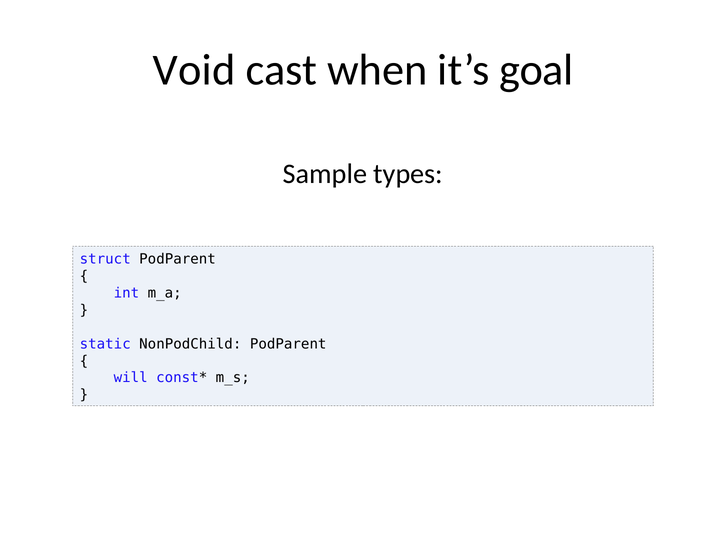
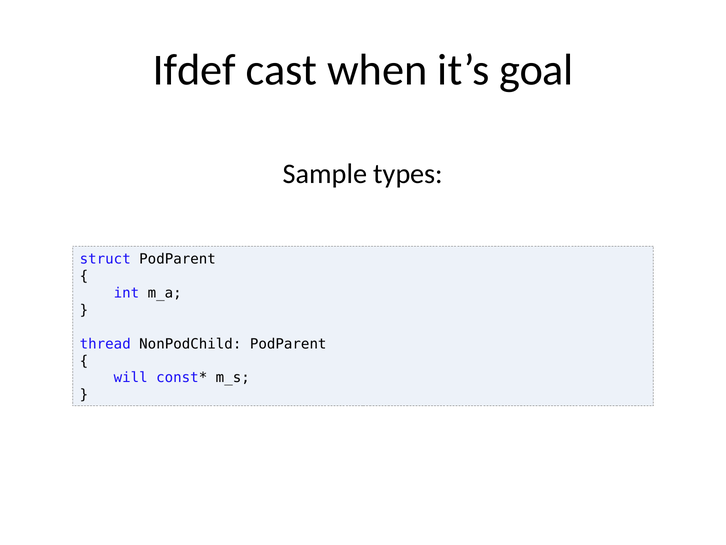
Void: Void -> Ifdef (194, 70)
static: static -> thread (105, 344)
